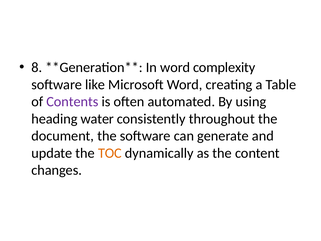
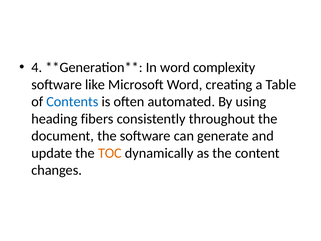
8: 8 -> 4 (37, 67)
Contents colour: purple -> blue (72, 102)
water: water -> fibers (97, 119)
